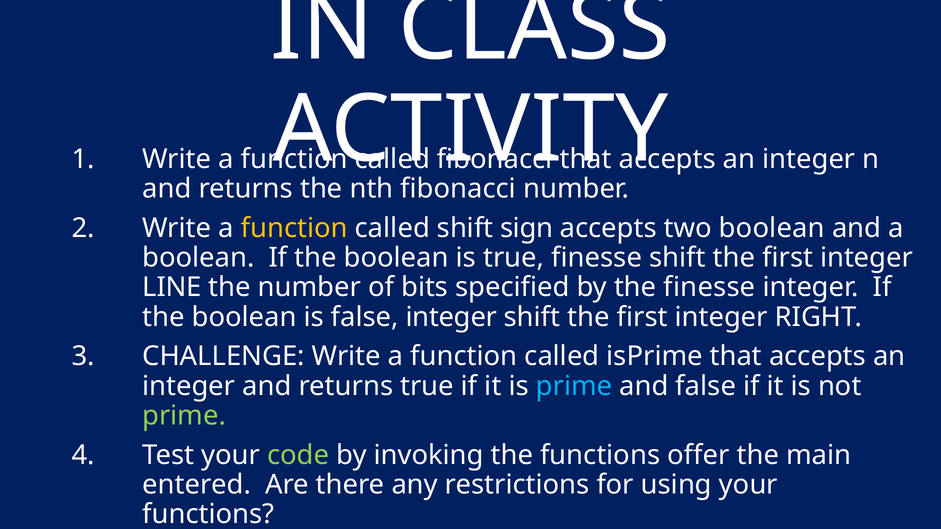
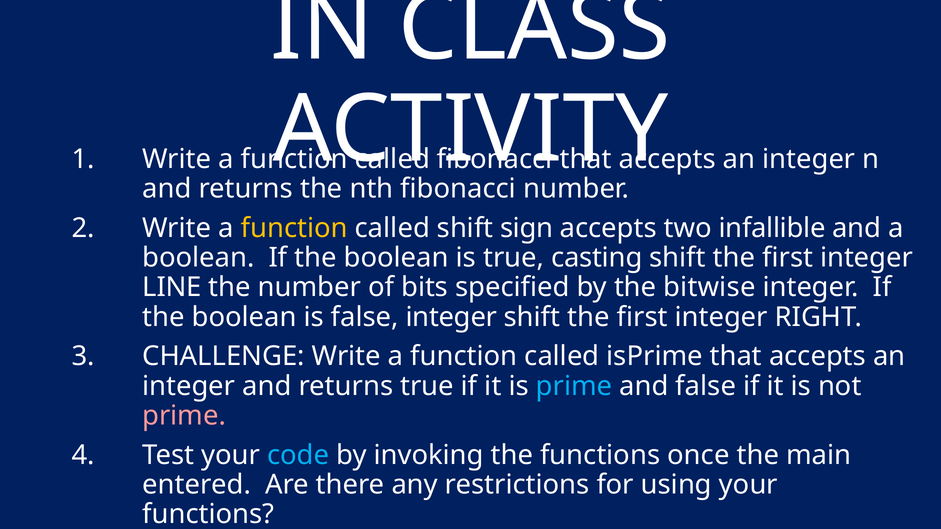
two boolean: boolean -> infallible (772, 228)
true finesse: finesse -> casting (597, 258)
the finesse: finesse -> bitwise (709, 287)
prime colour: light green -> pink (184, 416)
code colour: light green -> light blue (298, 455)
offer: offer -> once (698, 455)
